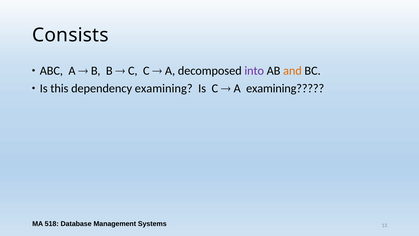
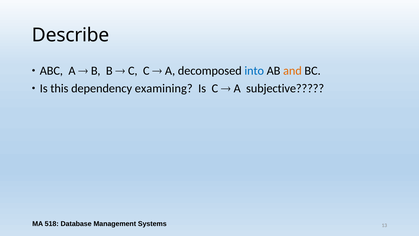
Consists: Consists -> Describe (71, 35)
into colour: purple -> blue (254, 71)
A examining: examining -> subjective (285, 88)
